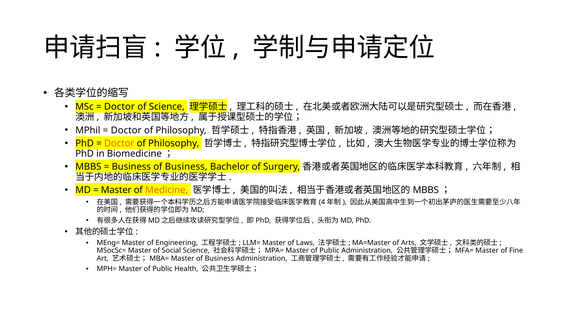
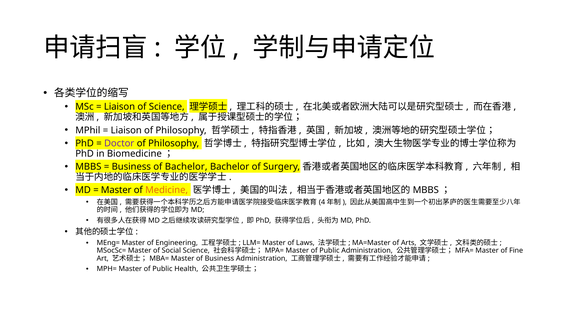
Doctor: Doctor -> Liaison (119, 107)
Doctor: Doctor -> Liaison (126, 130)
Doctor colour: orange -> purple (119, 143)
Business: Business -> Bachelor (186, 167)
